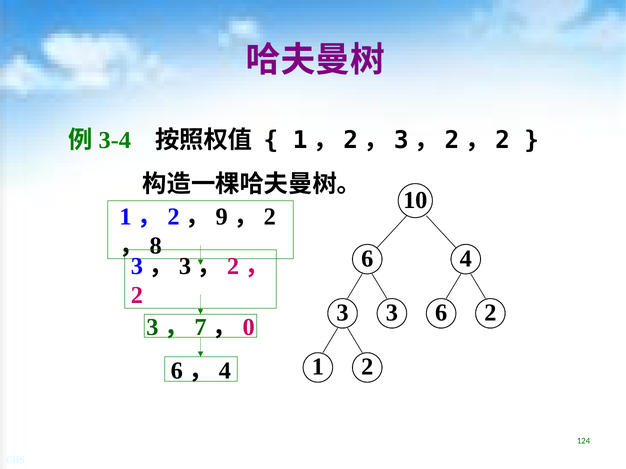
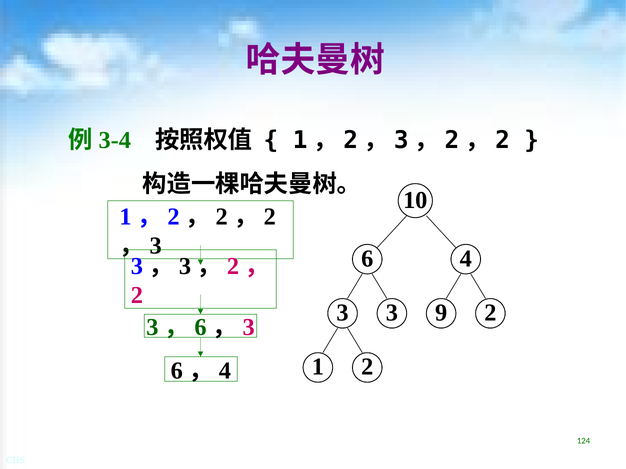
9: 9 -> 2 (222, 217)
8: 8 -> 3 (156, 246)
3 6: 6 -> 9 (441, 313)
7: 7 -> 6 (201, 328)
0: 0 -> 3 (249, 328)
